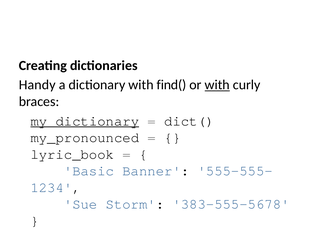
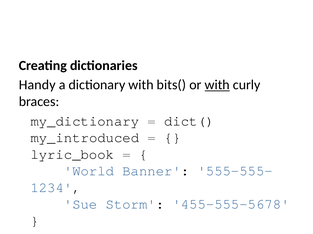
find(: find( -> bits( (171, 85)
my_dictionary underline: present -> none (85, 121)
my_pronounced: my_pronounced -> my_introduced (85, 138)
Basic: Basic -> World (89, 171)
383-555-5678: 383-555-5678 -> 455-555-5678 (231, 205)
